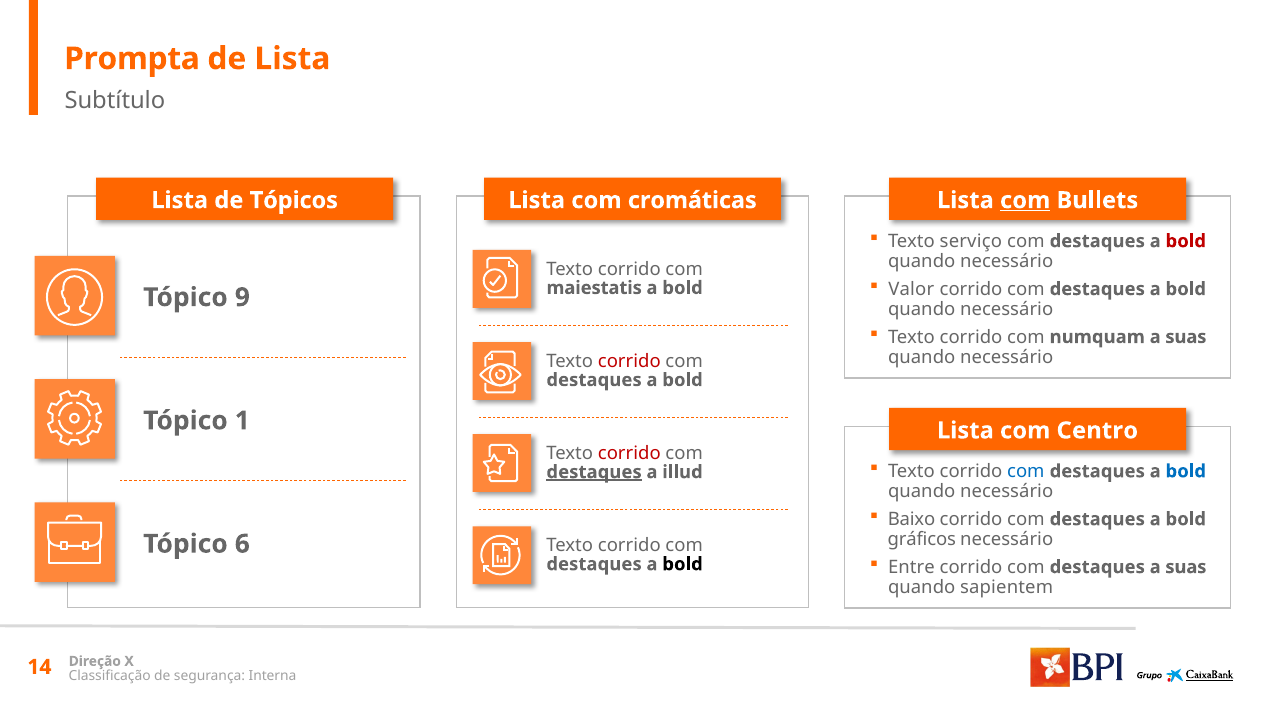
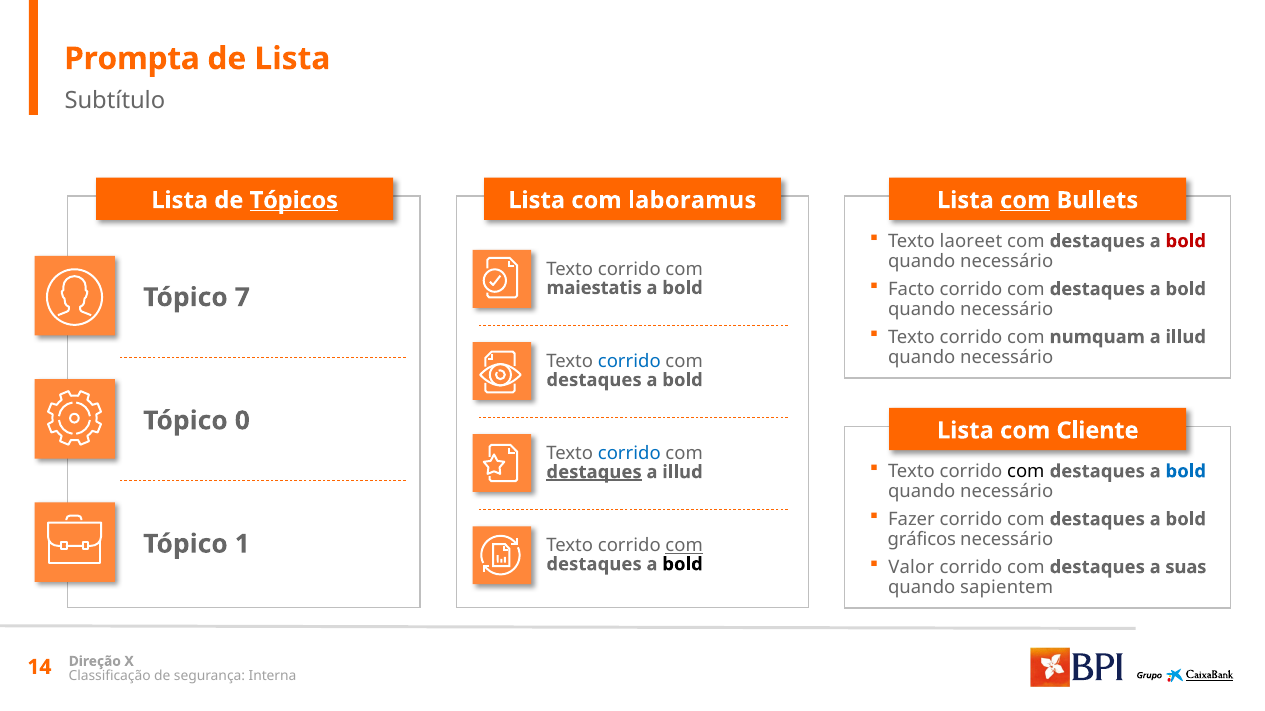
Tópicos underline: none -> present (294, 201)
cromáticas: cromáticas -> laboramus (692, 201)
serviço: serviço -> laoreet (971, 241)
Valor: Valor -> Facto (911, 289)
9: 9 -> 7 (242, 298)
suas: suas -> illud (1186, 337)
corrido colour: red -> blue (629, 361)
1: 1 -> 0 (242, 421)
Centro: Centro -> Cliente (1097, 431)
corrido colour: red -> blue (629, 454)
com colour: blue -> black (1026, 472)
Baixo: Baixo -> Fazer (911, 520)
6: 6 -> 1 (242, 544)
com underline: none -> present (684, 546)
Entre: Entre -> Valor (911, 568)
